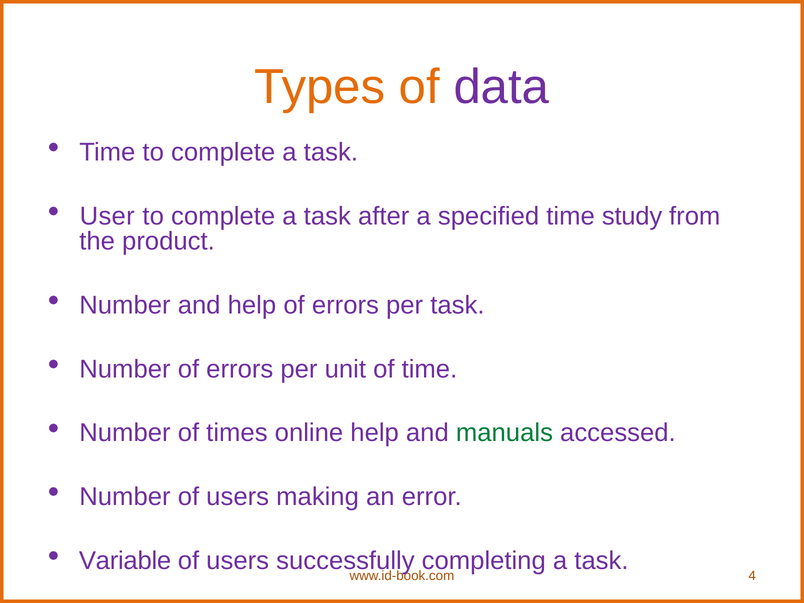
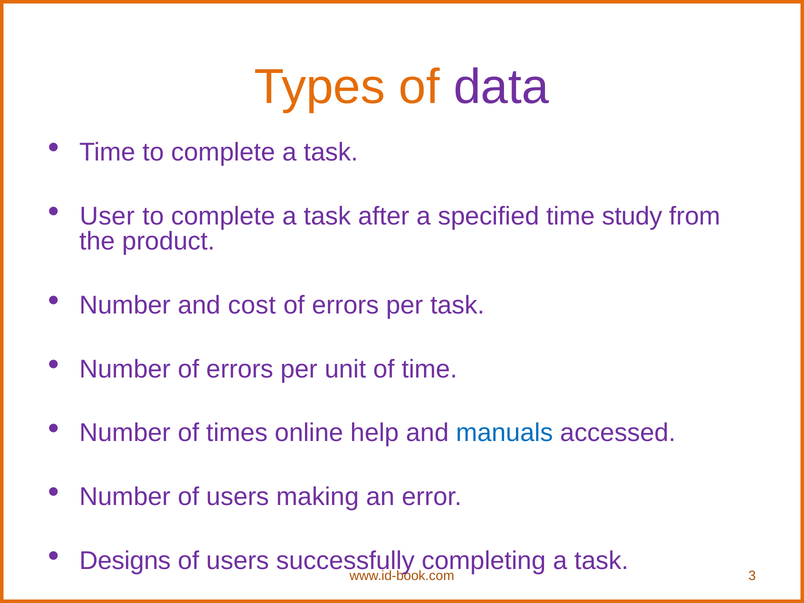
and help: help -> cost (252, 305)
manuals colour: green -> blue (504, 433)
Variable: Variable -> Designs (125, 561)
4: 4 -> 3 (752, 576)
